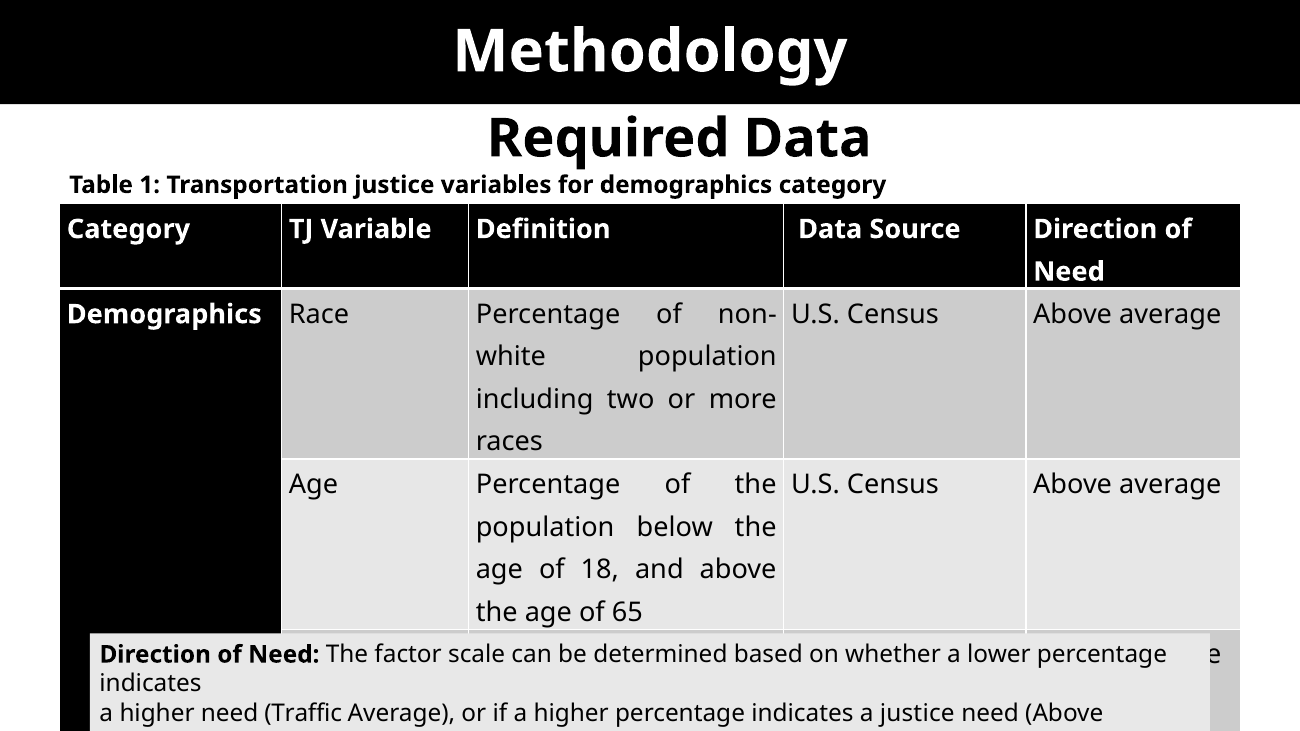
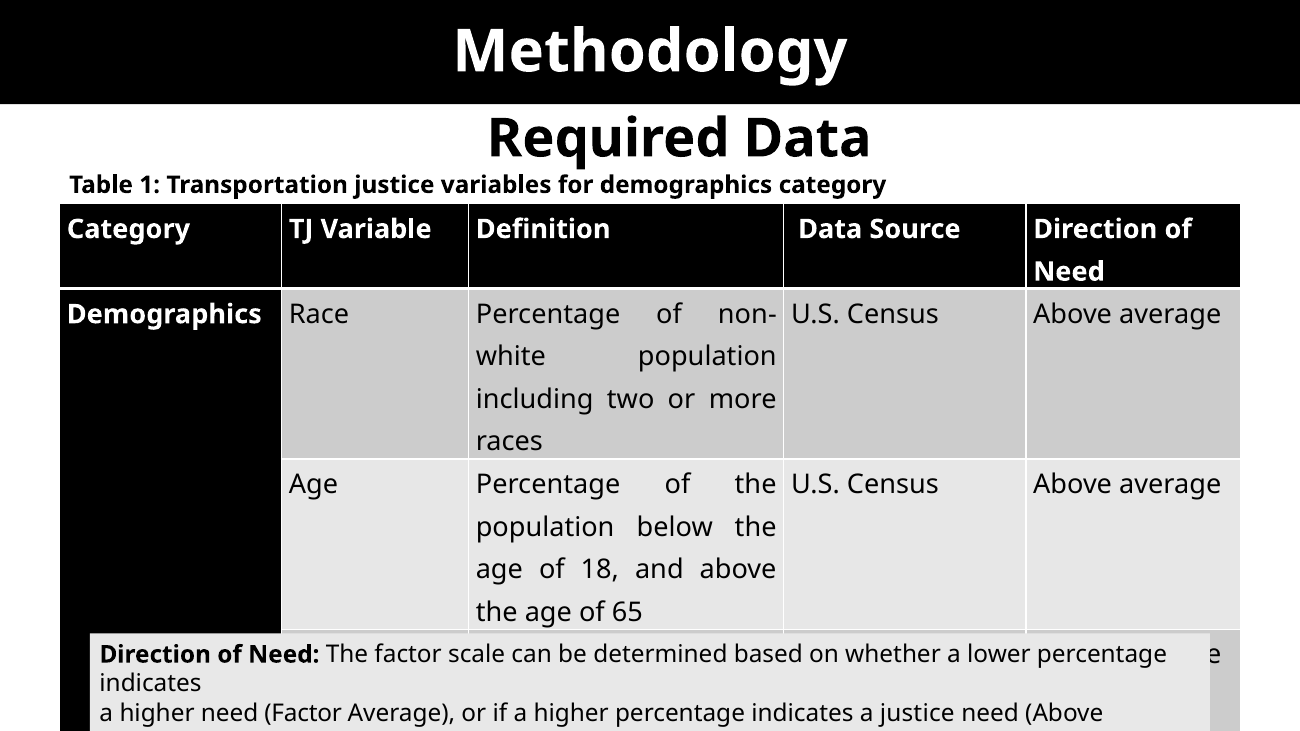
need Traffic: Traffic -> Factor (303, 713)
